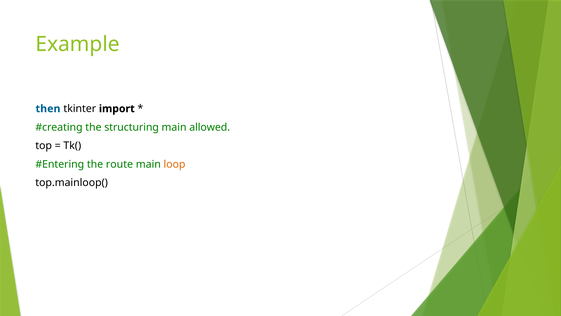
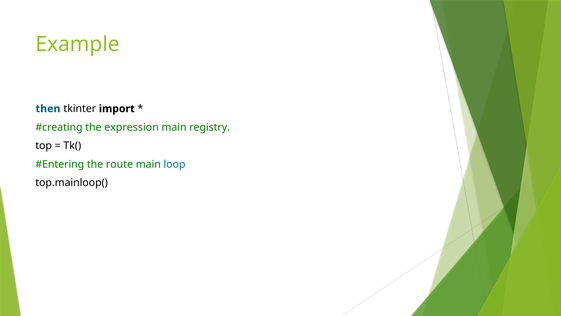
structuring: structuring -> expression (132, 127)
allowed: allowed -> registry (210, 127)
loop colour: orange -> blue (174, 164)
